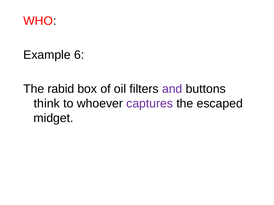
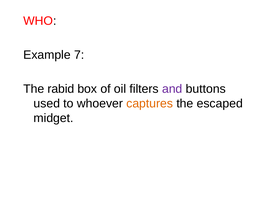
6: 6 -> 7 (79, 55)
think: think -> used (47, 104)
captures colour: purple -> orange (150, 104)
